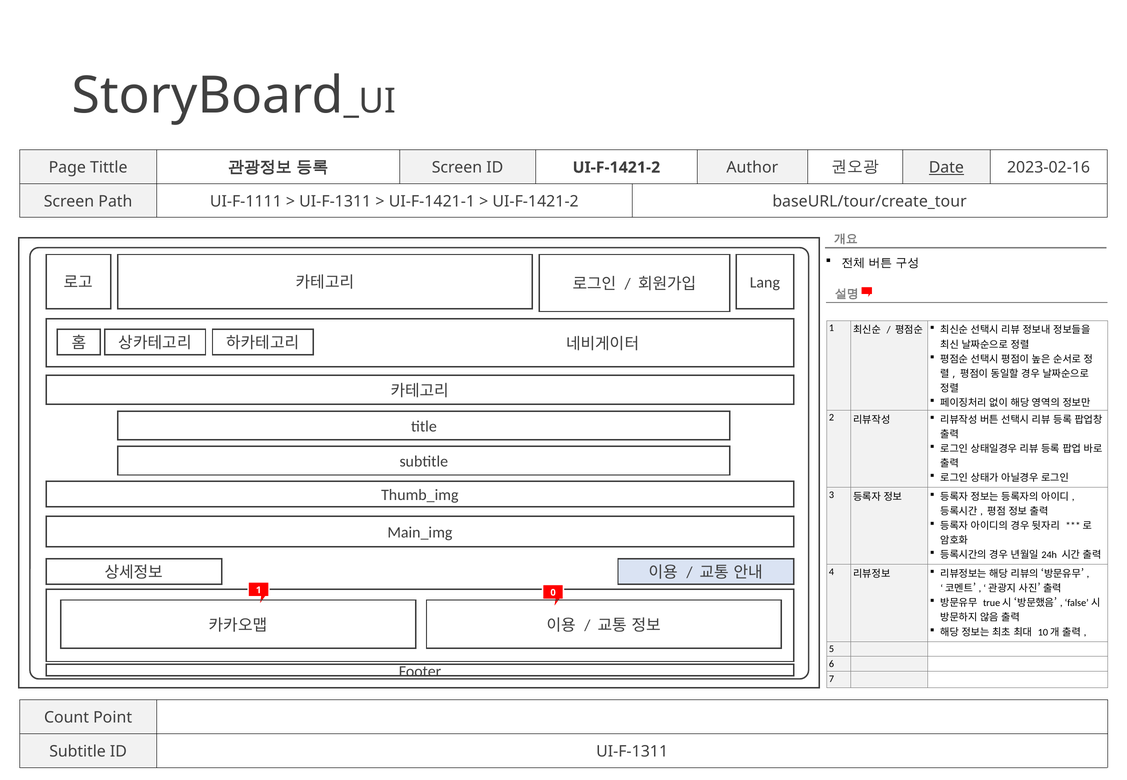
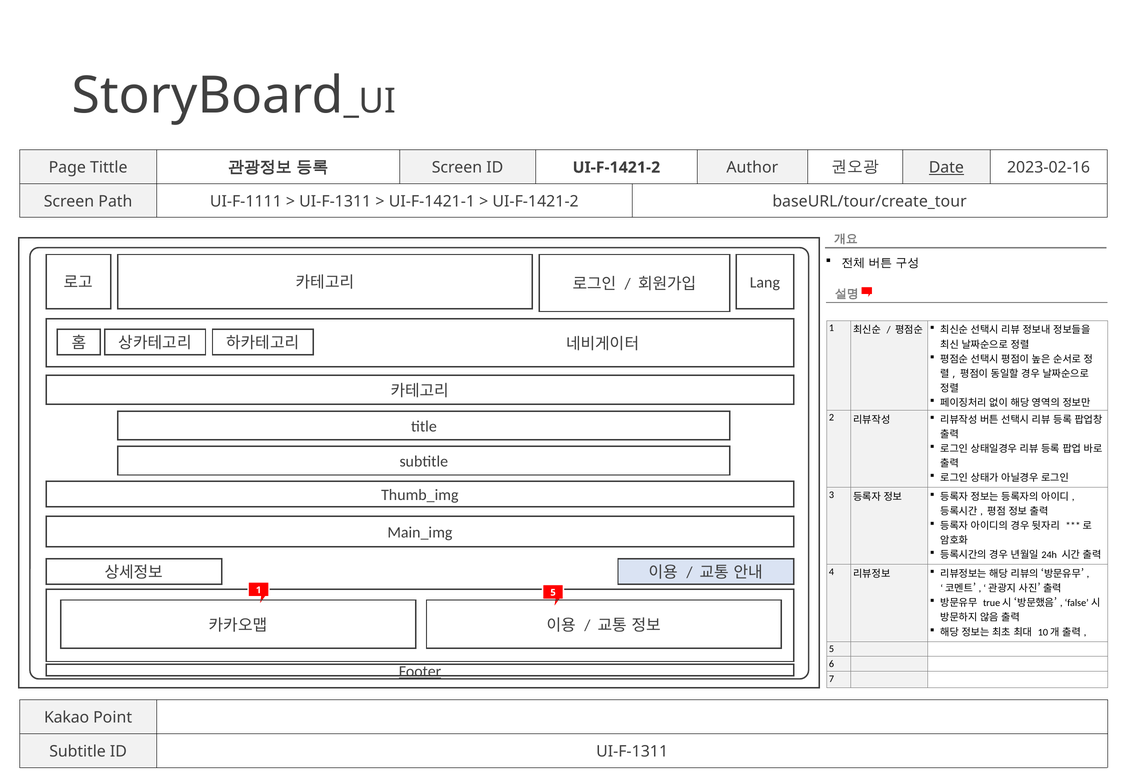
1 0: 0 -> 5 (553, 593)
Footer underline: none -> present (420, 671)
Count: Count -> Kakao (67, 718)
